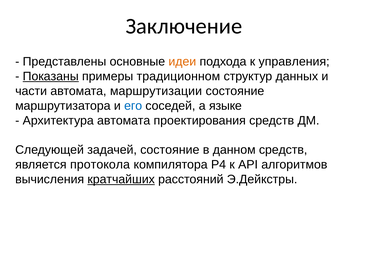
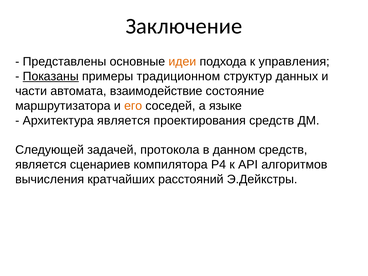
маршрутизации: маршрутизации -> взаимодействие (156, 91)
его colour: blue -> orange (133, 106)
Архитектура автомата: автомата -> является (124, 121)
задачей состояние: состояние -> протокола (170, 150)
протокола: протокола -> сценариев (100, 165)
кратчайших underline: present -> none (121, 179)
